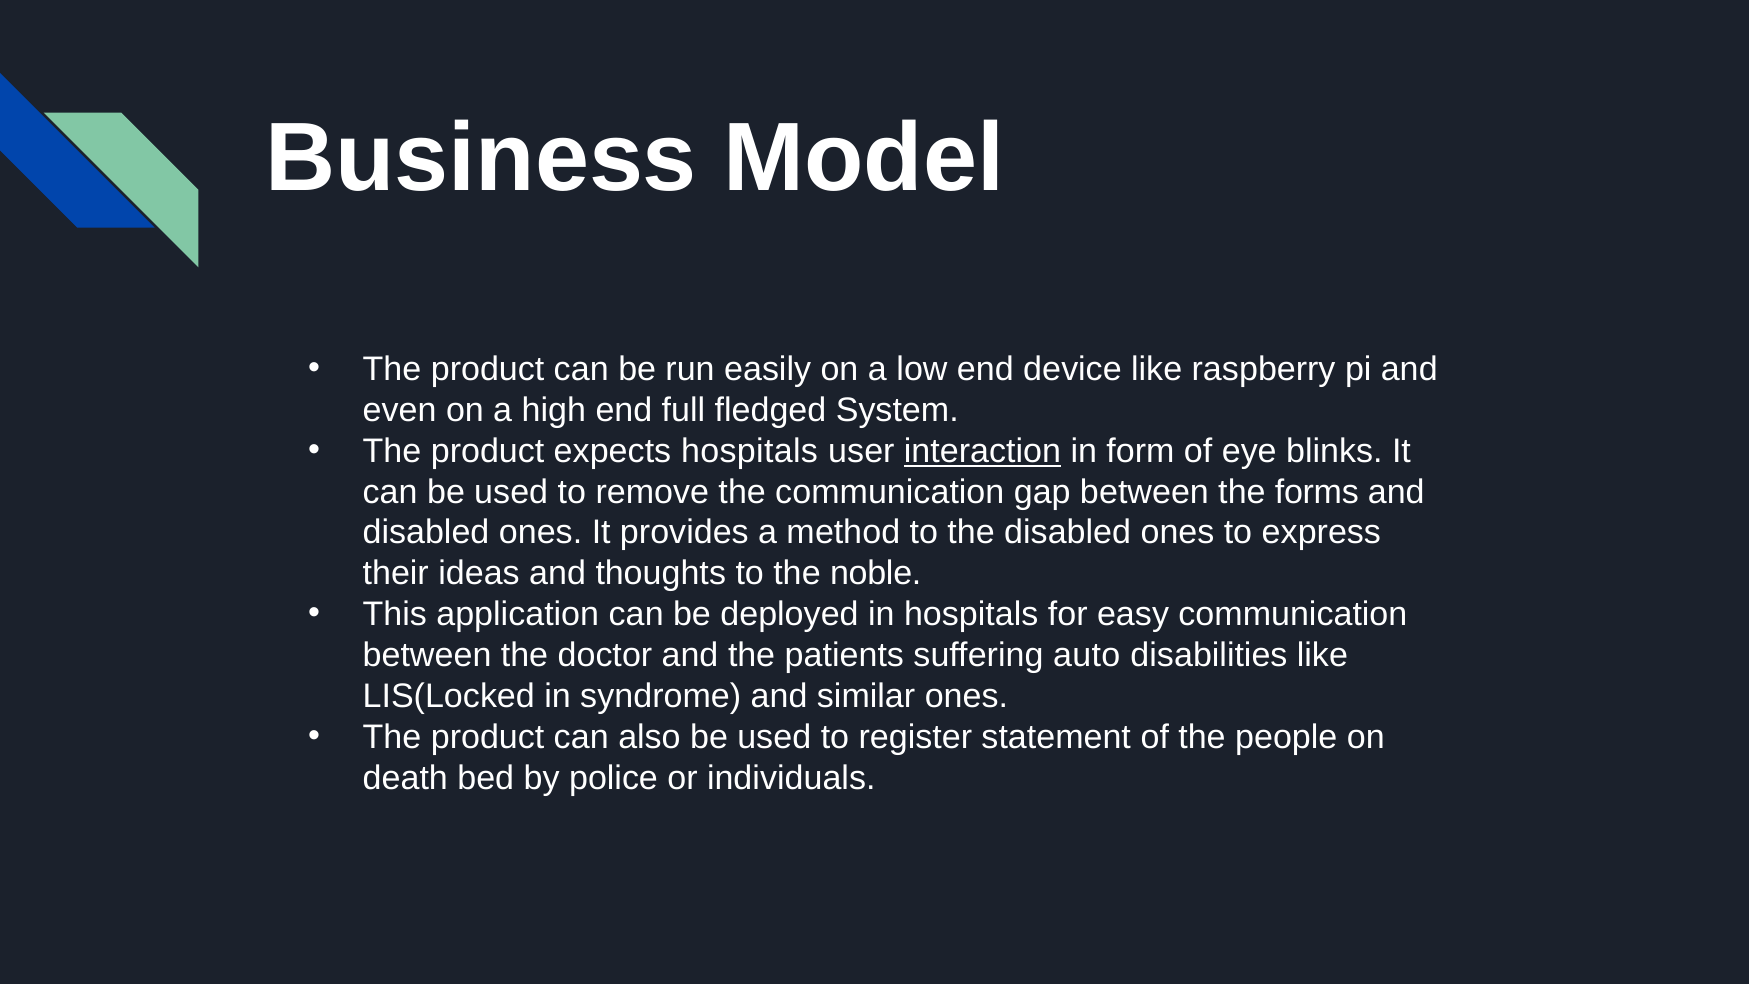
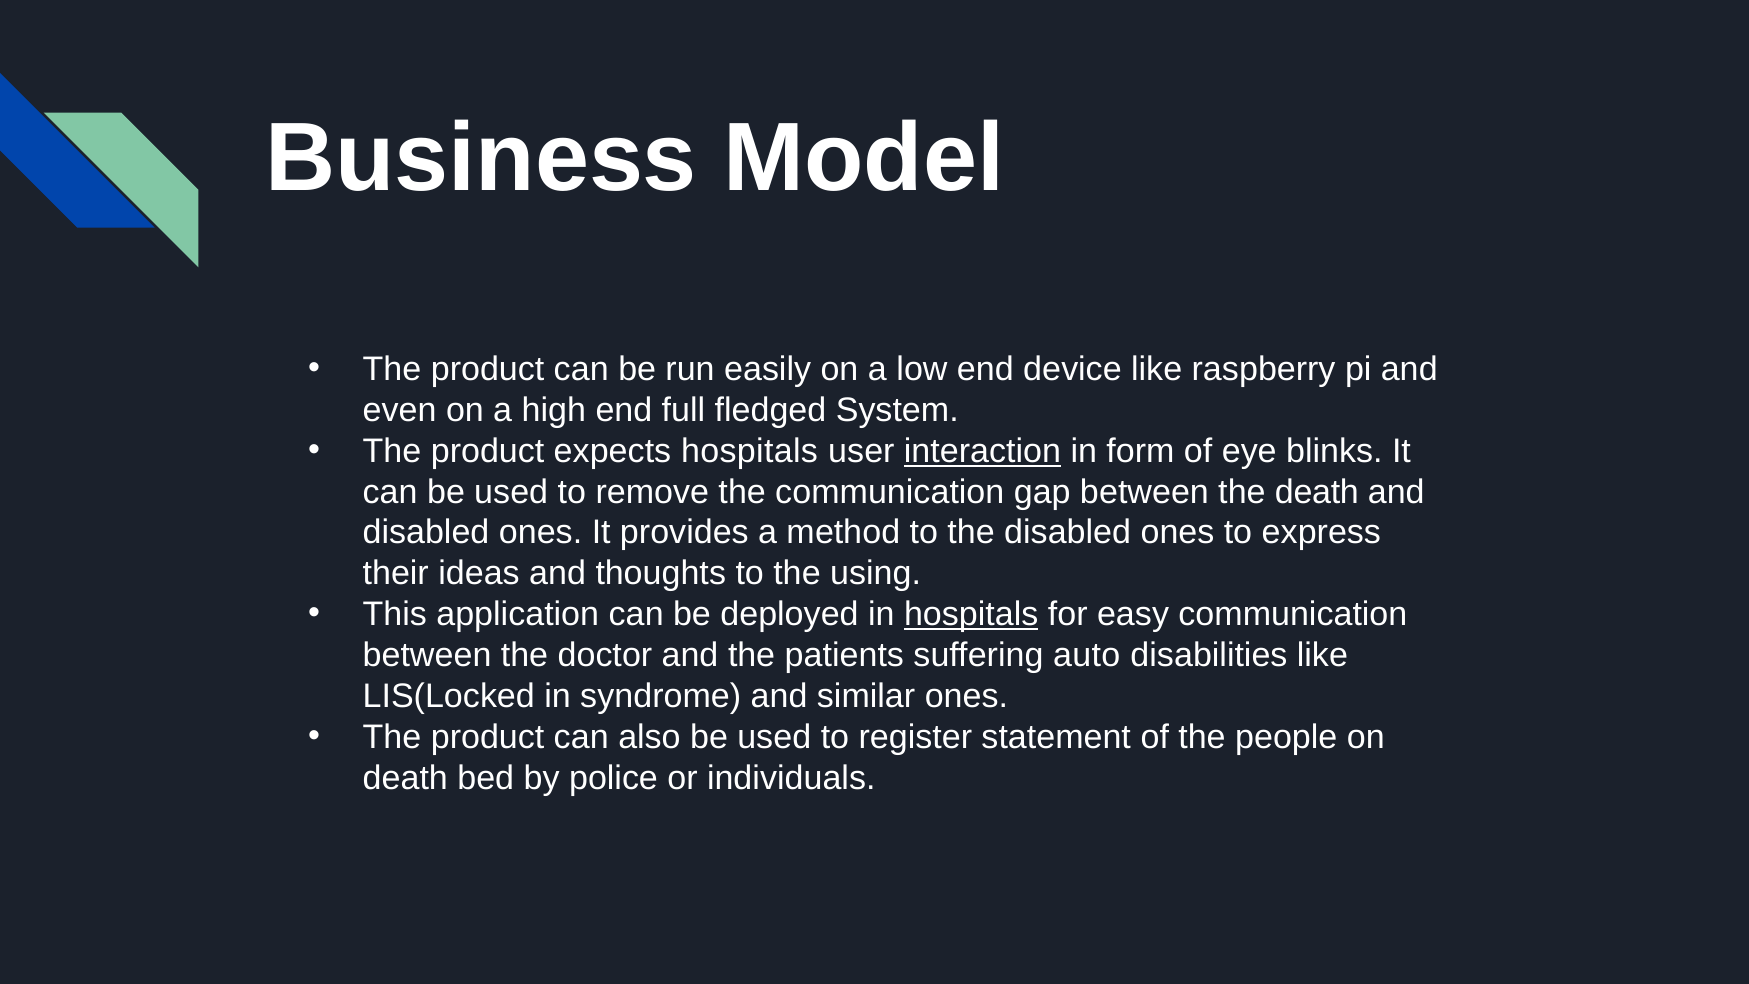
the forms: forms -> death (1317, 492)
noble: noble -> using (876, 574)
hospitals underline: none -> present (971, 614)
